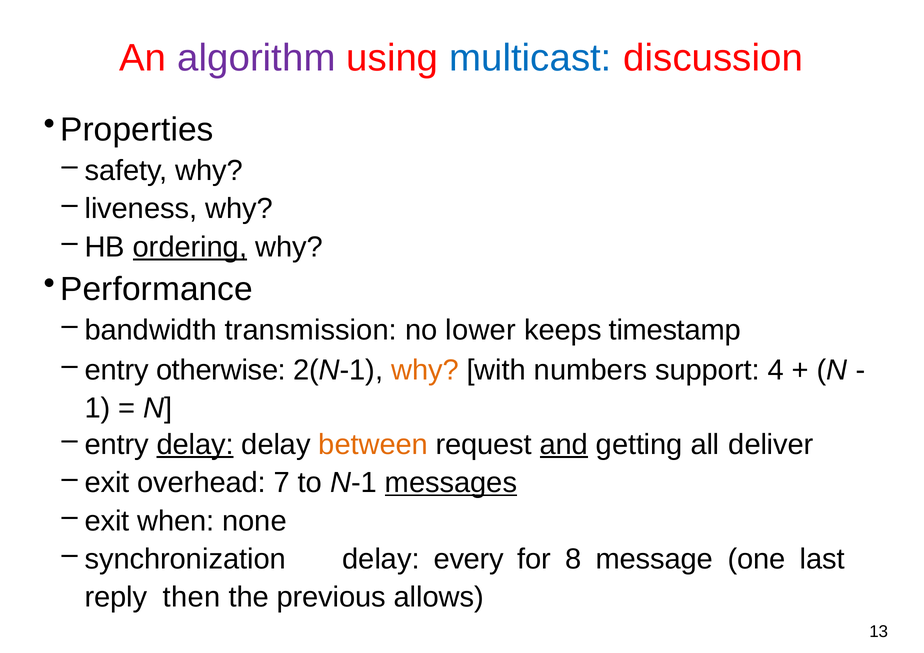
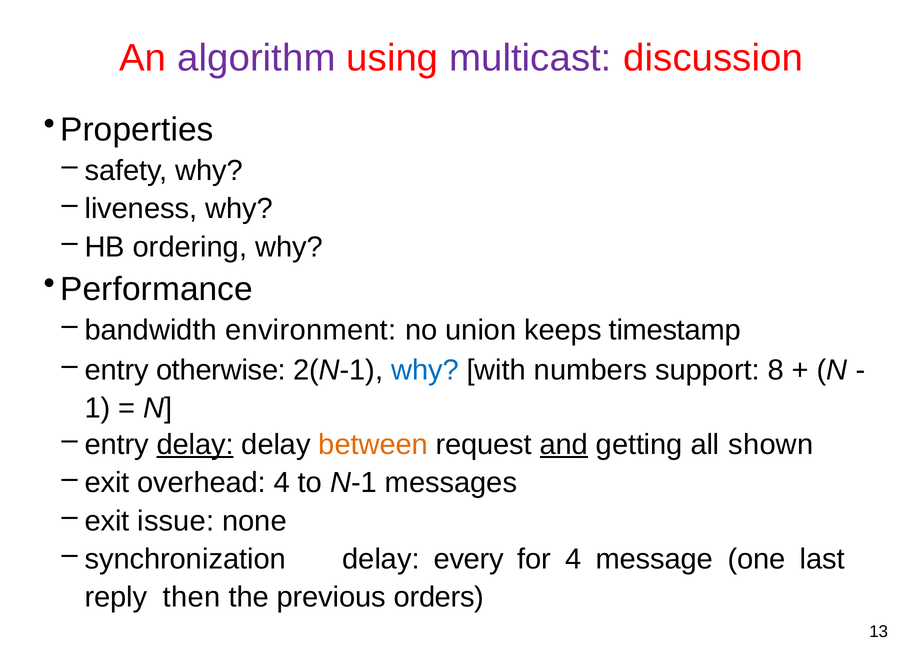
multicast colour: blue -> purple (530, 58)
ordering underline: present -> none (190, 247)
transmission: transmission -> environment (311, 330)
lower: lower -> union (481, 330)
why colour: orange -> blue (425, 370)
4: 4 -> 8 (776, 370)
deliver: deliver -> shown (771, 445)
overhead 7: 7 -> 4 (282, 483)
messages underline: present -> none (451, 483)
when: when -> issue (176, 521)
for 8: 8 -> 4 (574, 559)
allows: allows -> orders (439, 597)
